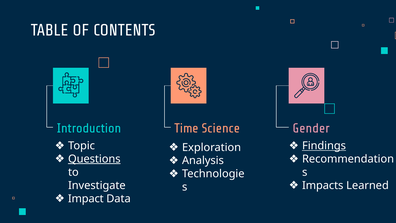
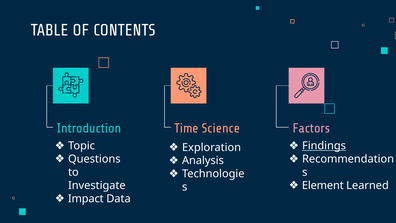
Gender: Gender -> Factors (311, 128)
Questions underline: present -> none (94, 159)
Impacts: Impacts -> Element (323, 185)
